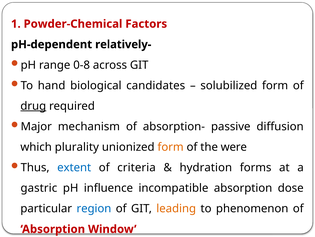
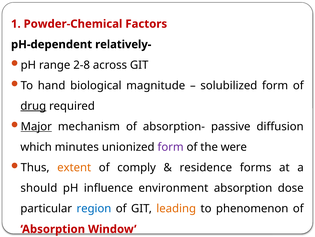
0-8: 0-8 -> 2-8 (82, 65)
candidates: candidates -> magnitude (156, 85)
Major underline: none -> present (36, 126)
plurality: plurality -> minutes (77, 147)
form colour: orange -> purple (171, 147)
extent colour: blue -> orange (74, 167)
criteria: criteria -> comply (137, 167)
hydration: hydration -> residence (206, 167)
gastric: gastric -> should (39, 188)
incompatible: incompatible -> environment (173, 188)
